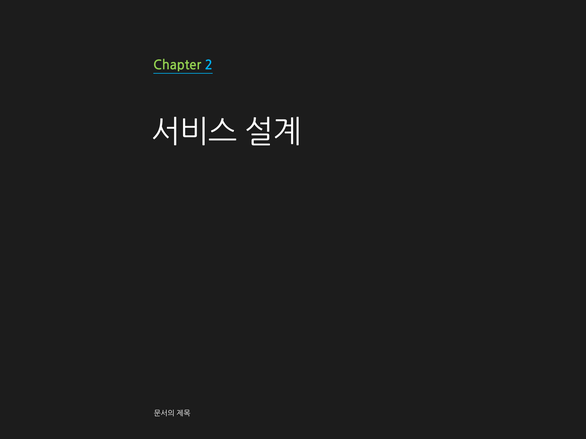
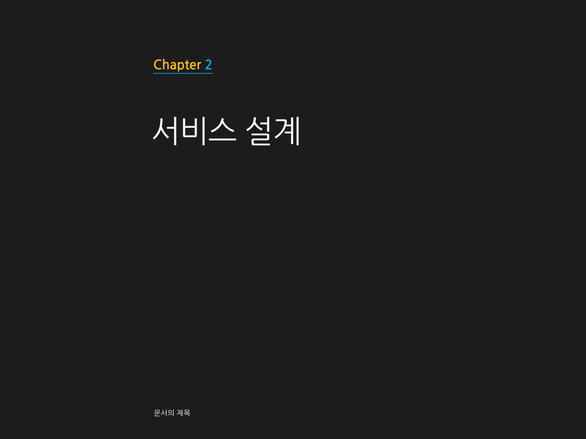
Chapter colour: light green -> yellow (177, 65)
